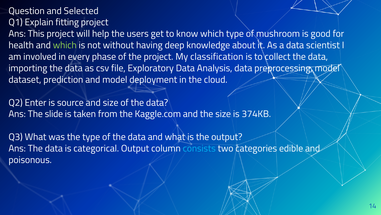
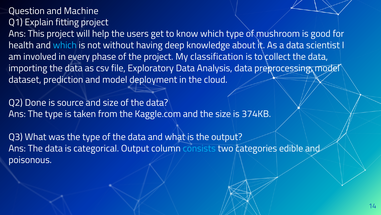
Selected: Selected -> Machine (81, 11)
which colour: light green -> light blue (65, 45)
Enter: Enter -> Done (36, 102)
Ans The slide: slide -> type (54, 114)
